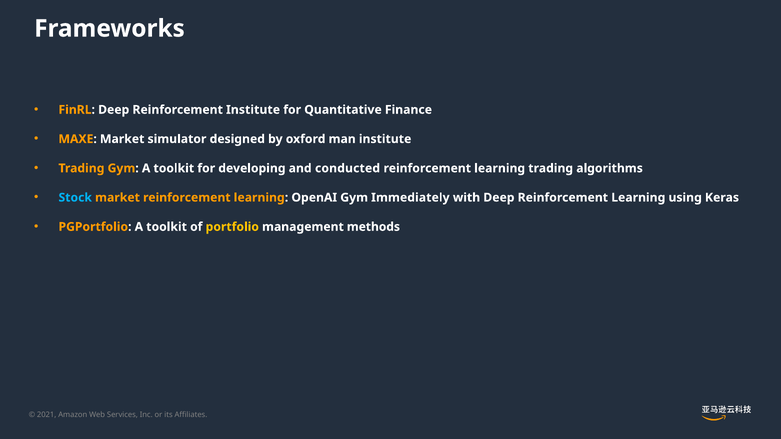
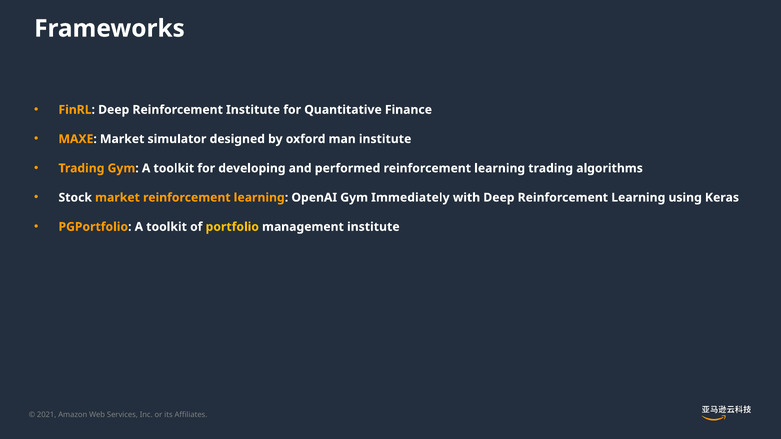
conducted: conducted -> performed (348, 168)
Stock colour: light blue -> white (75, 198)
management methods: methods -> institute (373, 227)
